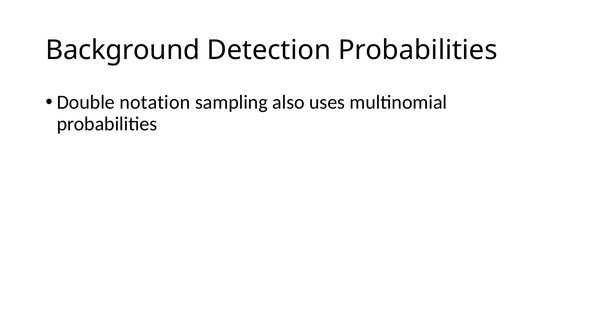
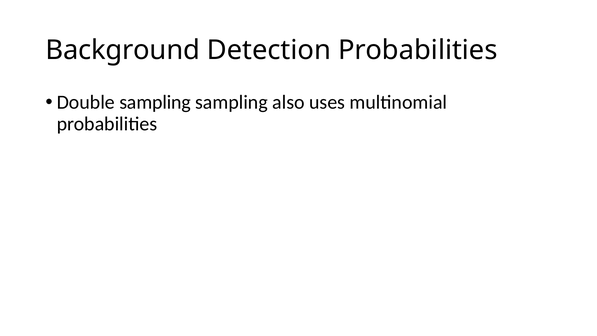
Double notation: notation -> sampling (155, 102)
